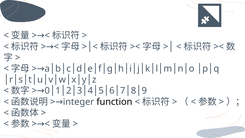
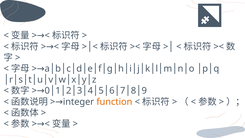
function colour: black -> orange (114, 102)
